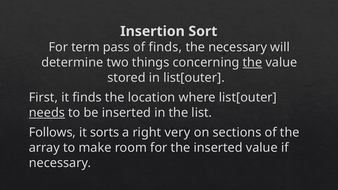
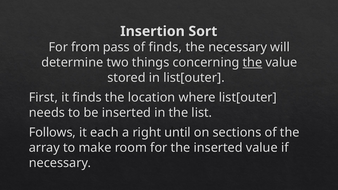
term: term -> from (85, 47)
needs underline: present -> none (47, 113)
sorts: sorts -> each (104, 133)
very: very -> until (178, 133)
